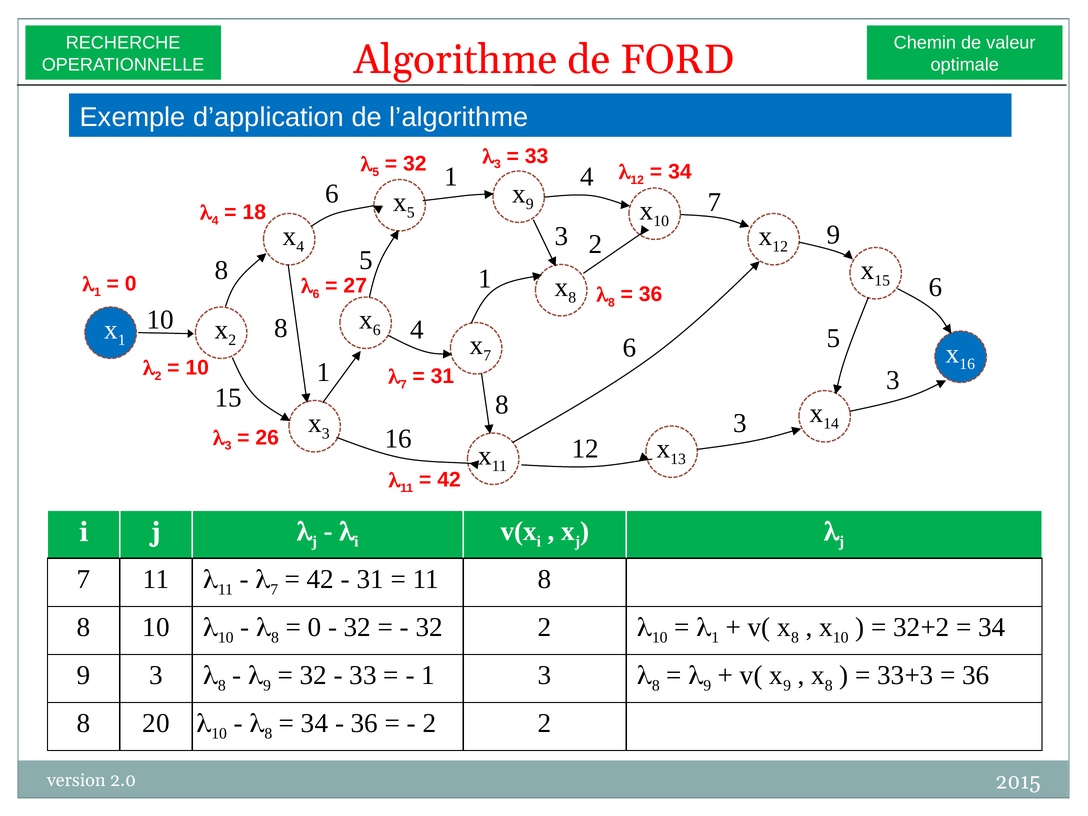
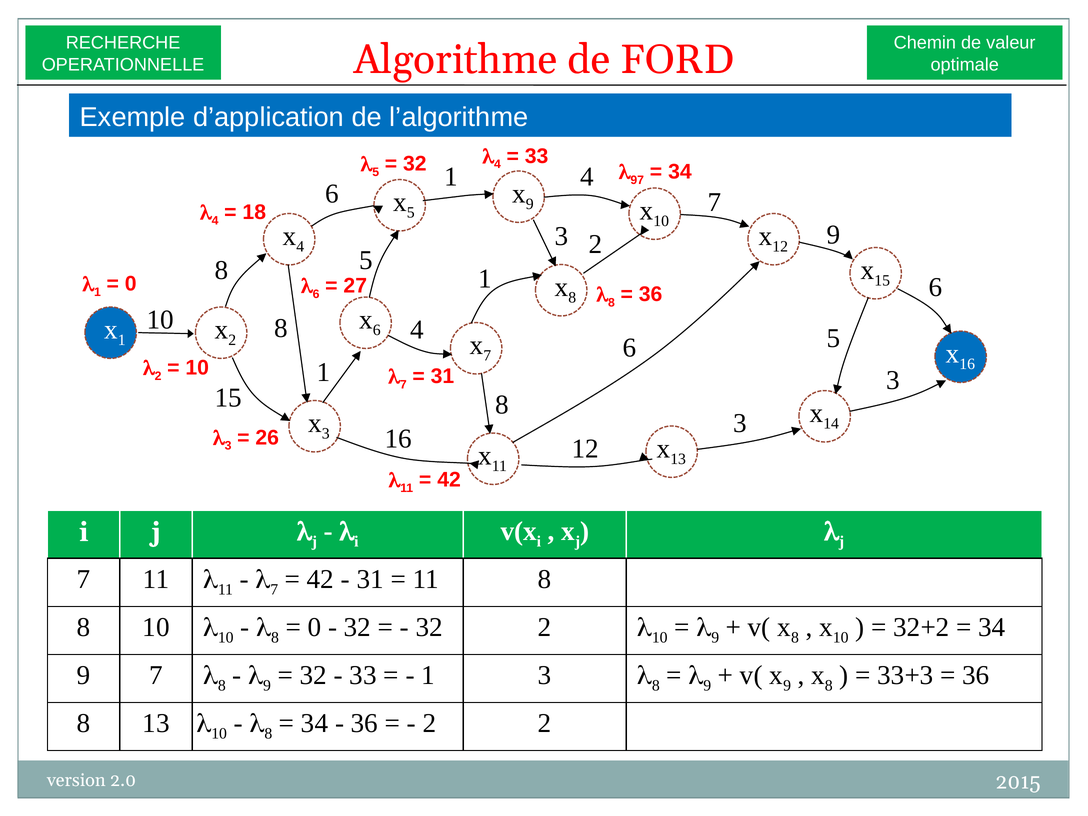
3: 3 -> 4 (497, 164)
12: 12 -> 97 (637, 180)
1: 1 -> 9 (715, 638)
9 3: 3 -> 7 (156, 675)
8 20: 20 -> 13 (156, 723)
